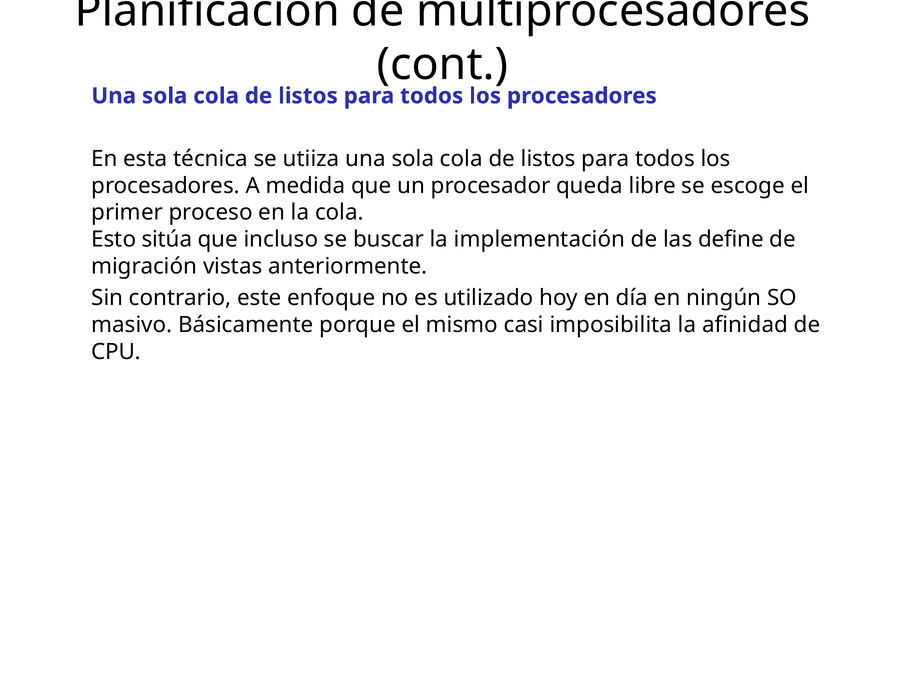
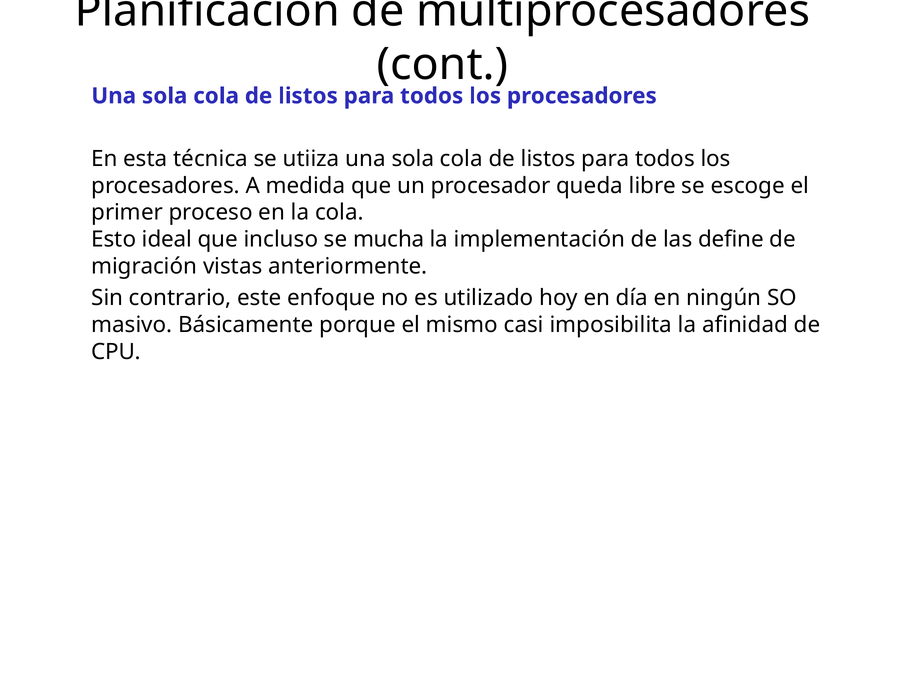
sitúa: sitúa -> ideal (167, 240)
buscar: buscar -> mucha (389, 240)
